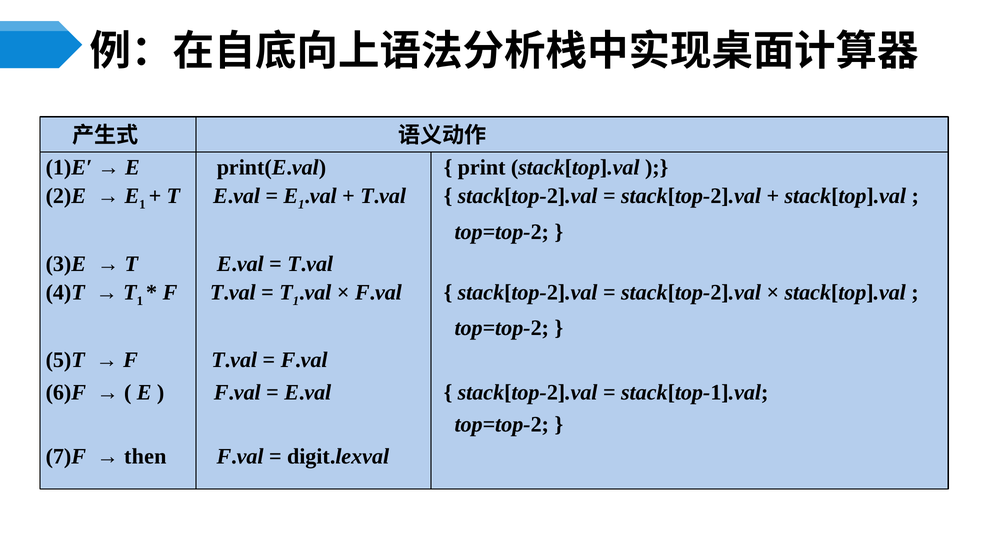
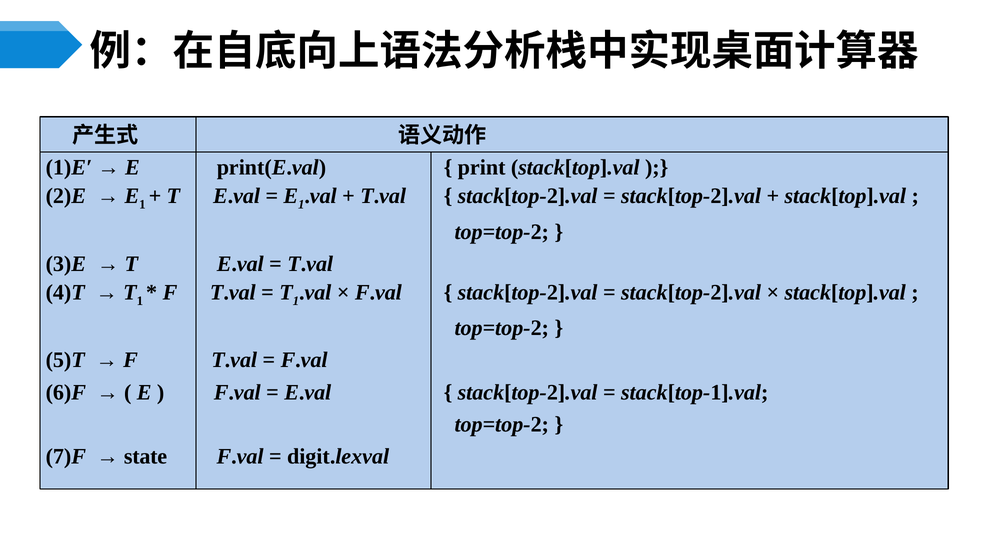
then: then -> state (146, 456)
